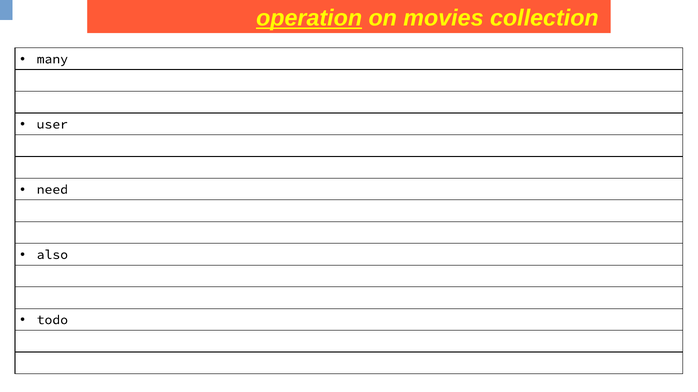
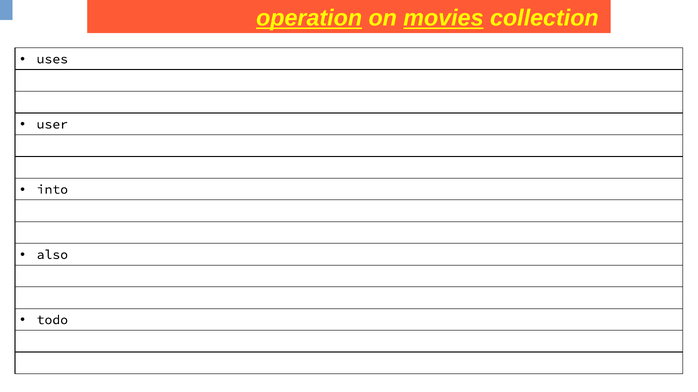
movies underline: none -> present (443, 18)
many: many -> uses (52, 59)
need: need -> into (52, 190)
